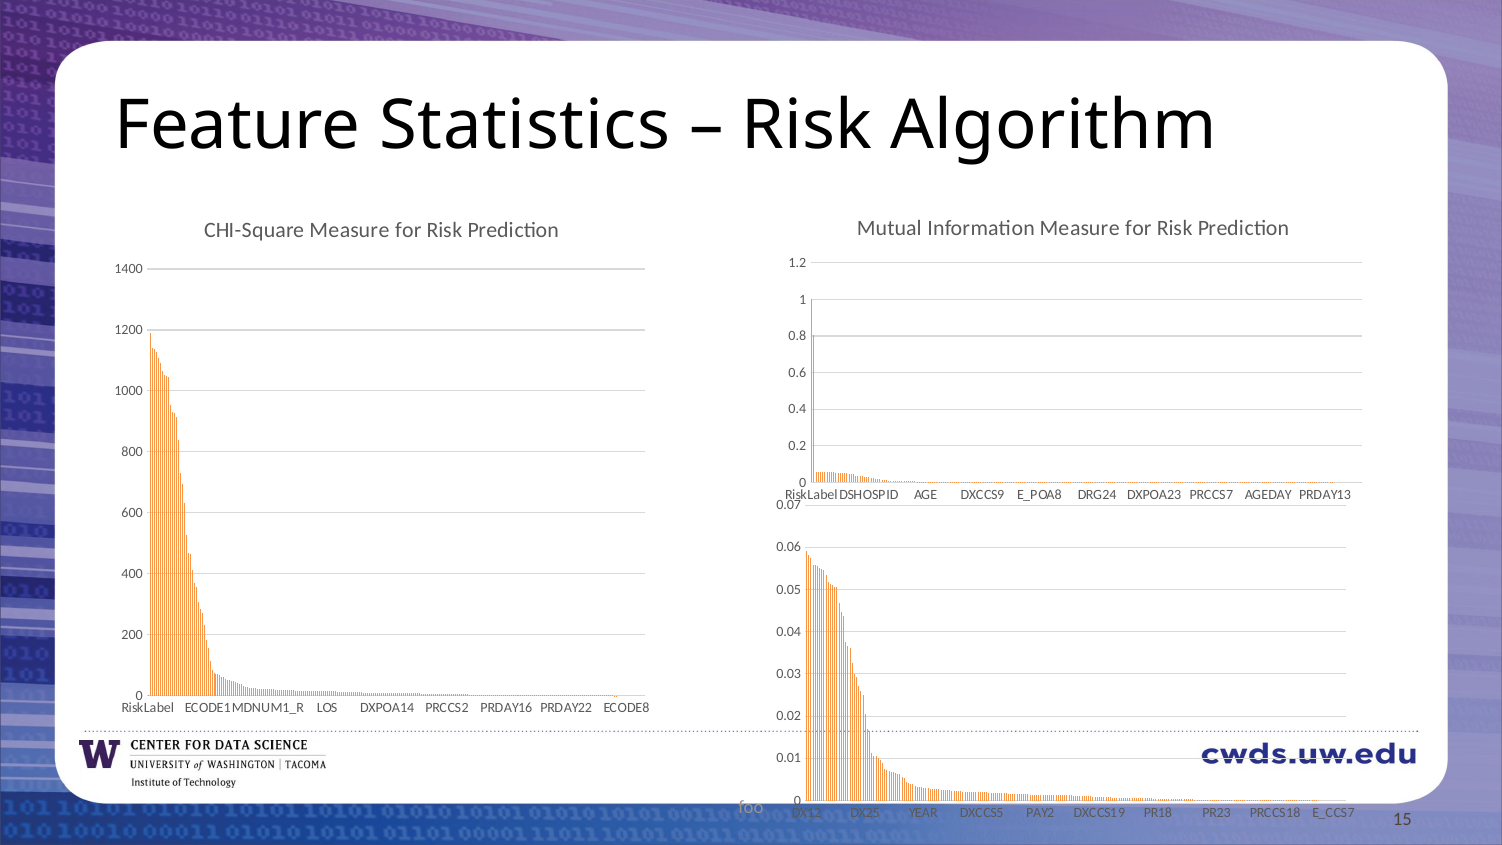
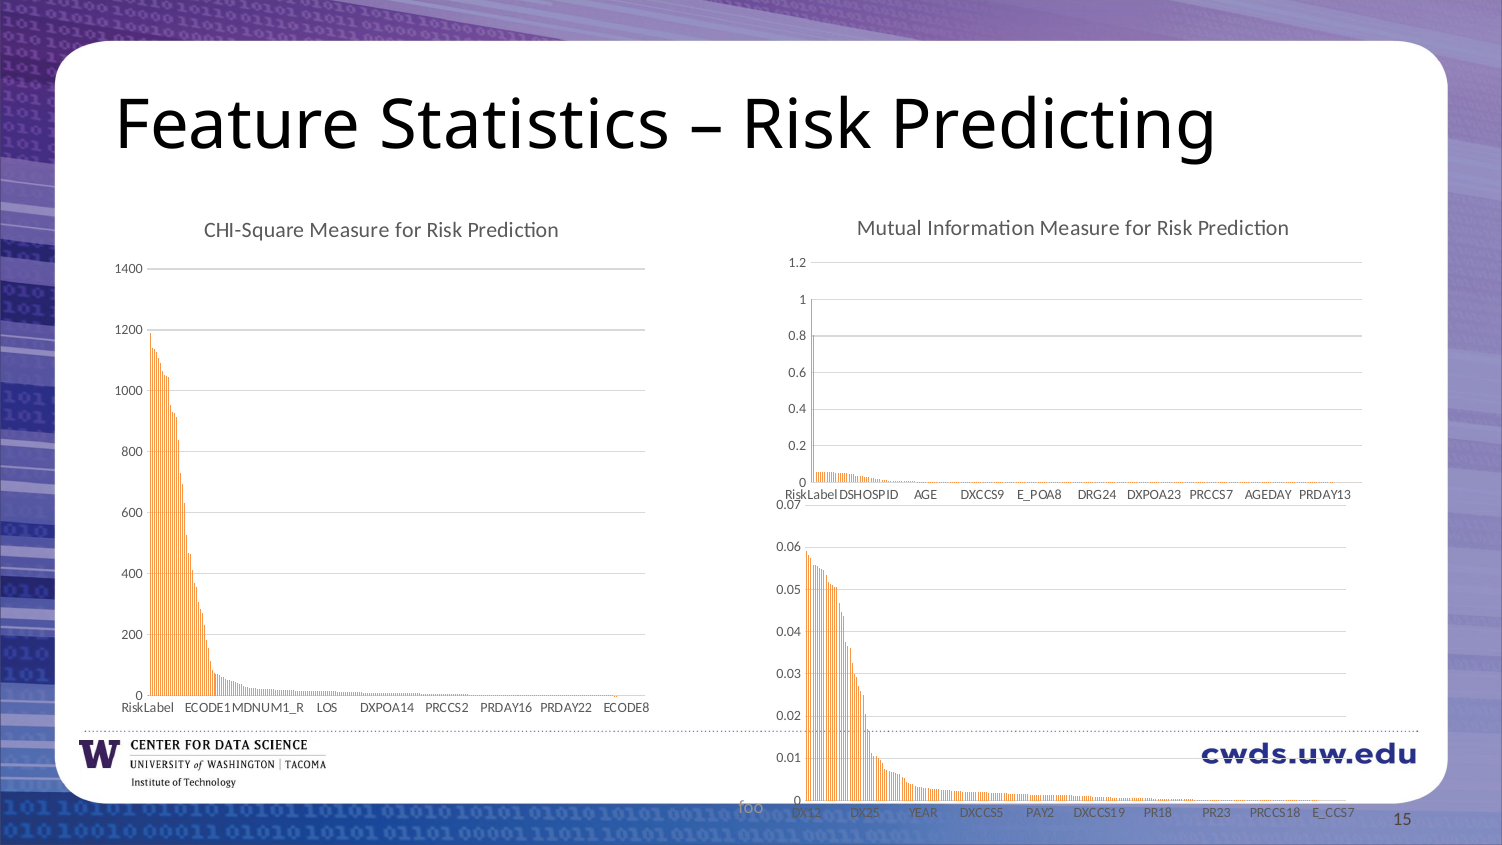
Algorithm: Algorithm -> Predicting (1054, 126)
